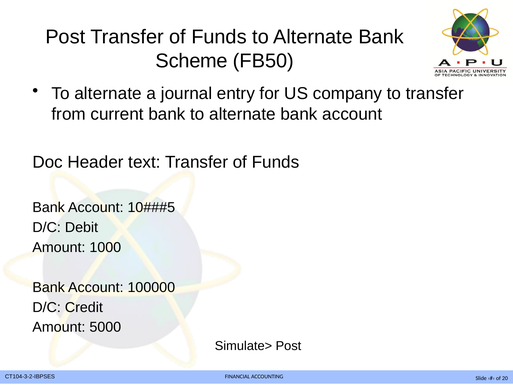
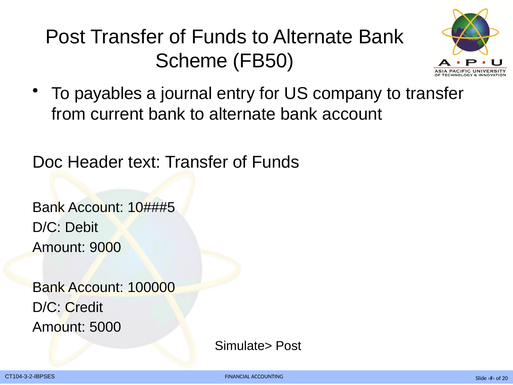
alternate: alternate -> payables (108, 94)
1000: 1000 -> 9000 (105, 247)
